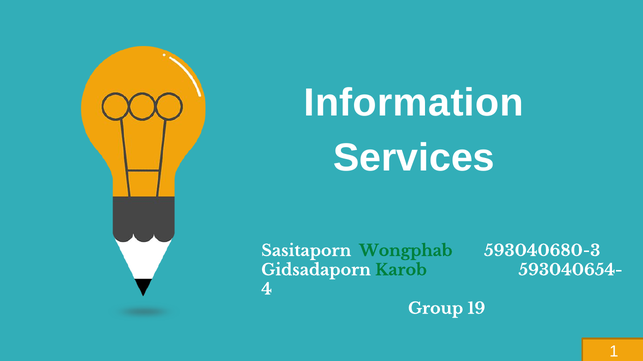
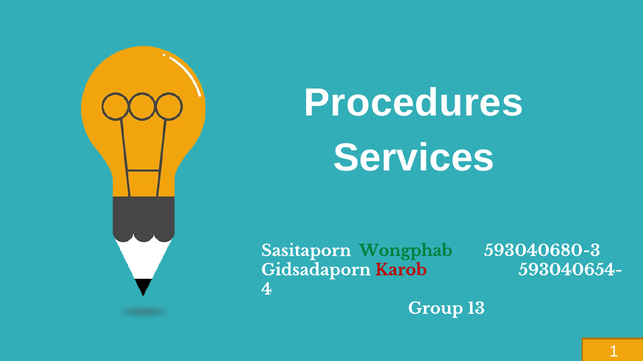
Information: Information -> Procedures (414, 103)
Karob colour: green -> red (401, 271)
19: 19 -> 13 (476, 309)
